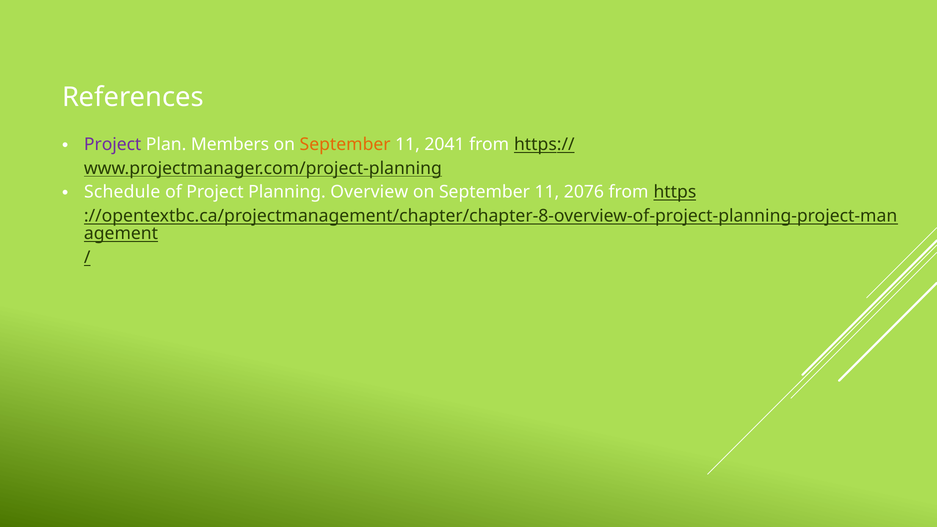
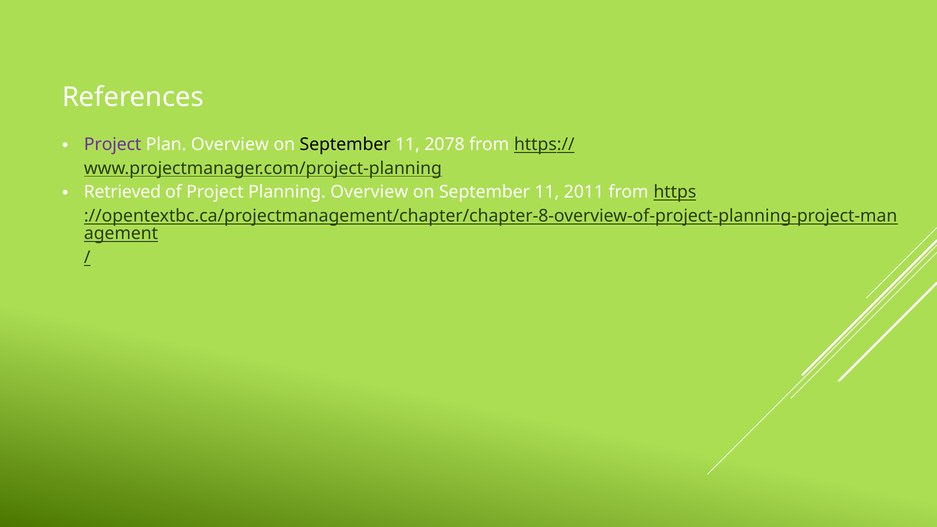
Plan Members: Members -> Overview (230, 144)
September colour: orange -> black (345, 144)
2041: 2041 -> 2078 (445, 144)
Schedule: Schedule -> Retrieved (122, 192)
2076: 2076 -> 2011 (584, 192)
